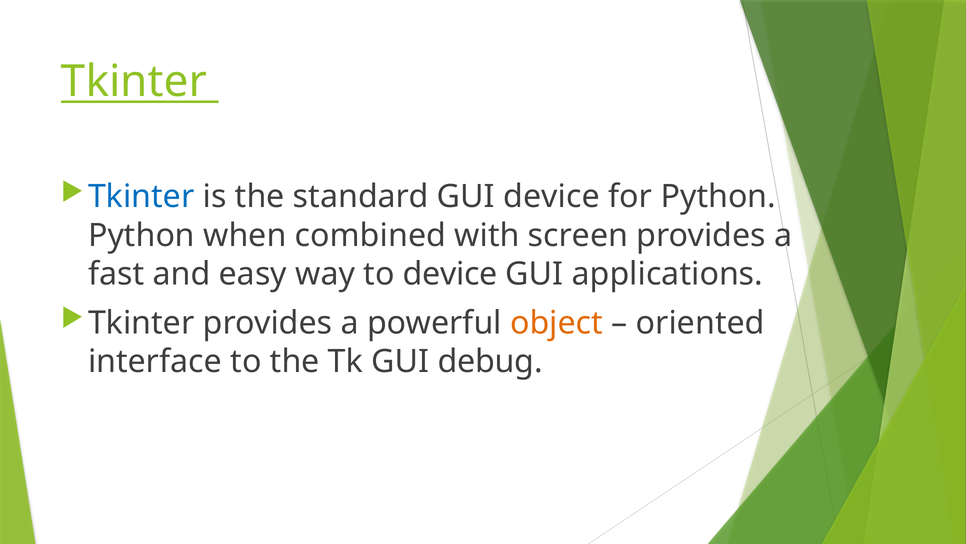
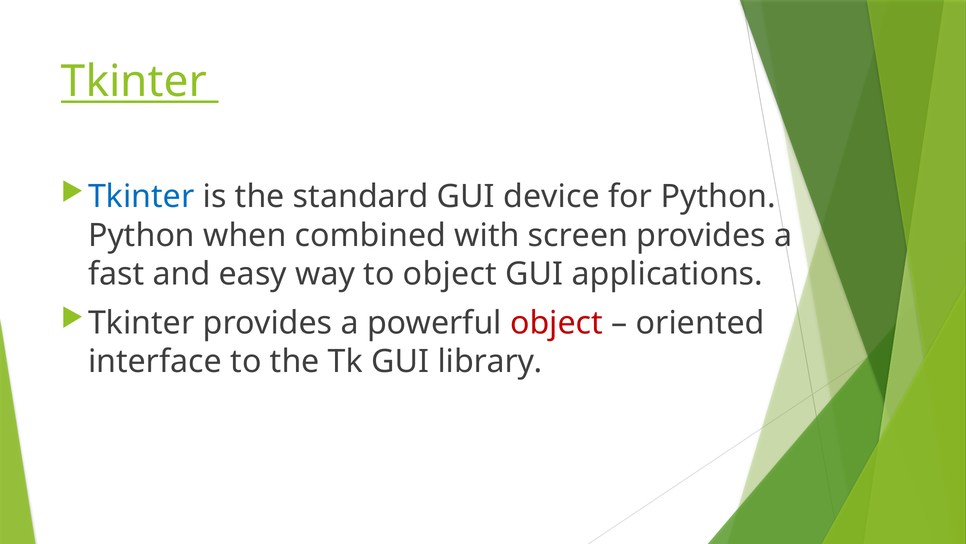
to device: device -> object (450, 274)
object colour: orange -> red (557, 323)
debug: debug -> library (490, 361)
